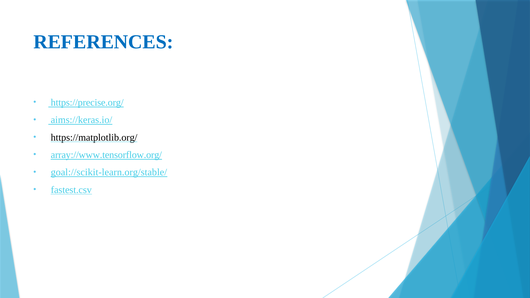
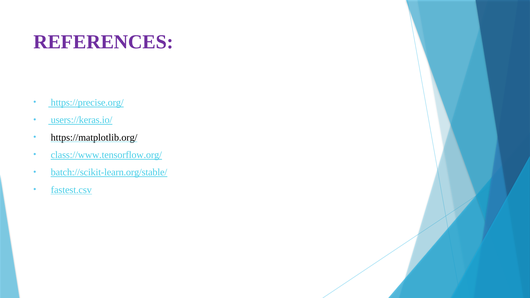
REFERENCES colour: blue -> purple (103, 42)
aims://keras.io/: aims://keras.io/ -> users://keras.io/ (82, 120)
array://www.tensorflow.org/: array://www.tensorflow.org/ -> class://www.tensorflow.org/ (106, 155)
goal://scikit-learn.org/stable/: goal://scikit-learn.org/stable/ -> batch://scikit-learn.org/stable/ (109, 172)
